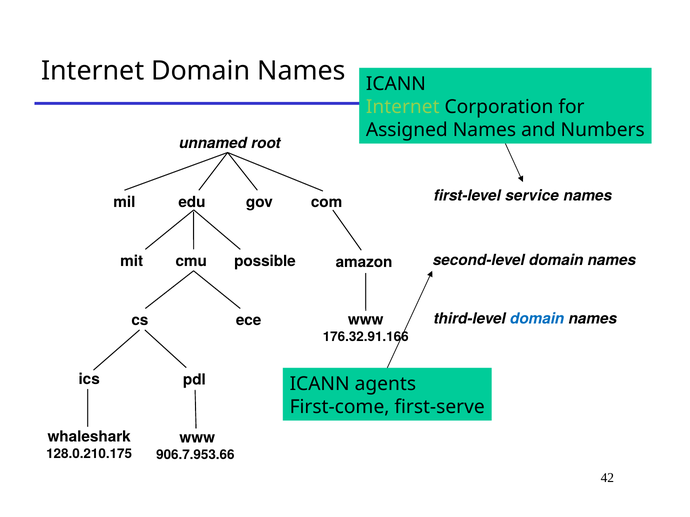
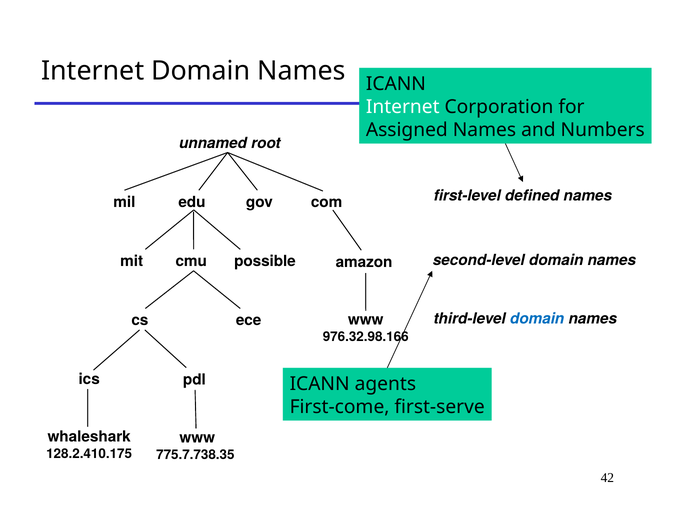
Internet colour: light green -> white (403, 107)
service: service -> defined (532, 196)
176.32.91.166: 176.32.91.166 -> 976.32.98.166 (366, 337)
128.0.210.175: 128.0.210.175 -> 128.2.410.175 (89, 454)
906.7.953.66: 906.7.953.66 -> 775.7.738.35 (195, 455)
